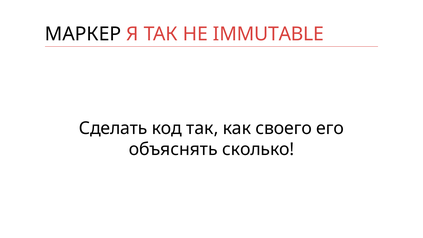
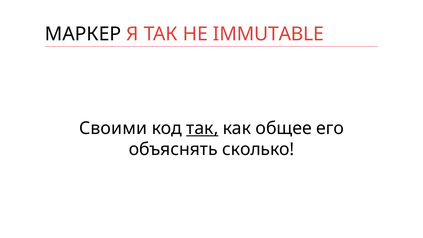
Сделать: Сделать -> Своими (113, 128)
так underline: none -> present (202, 128)
своего: своего -> общее (284, 128)
